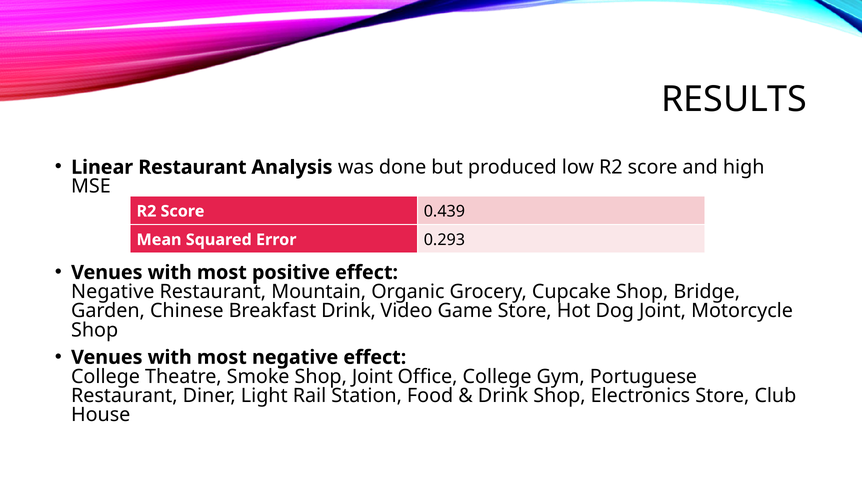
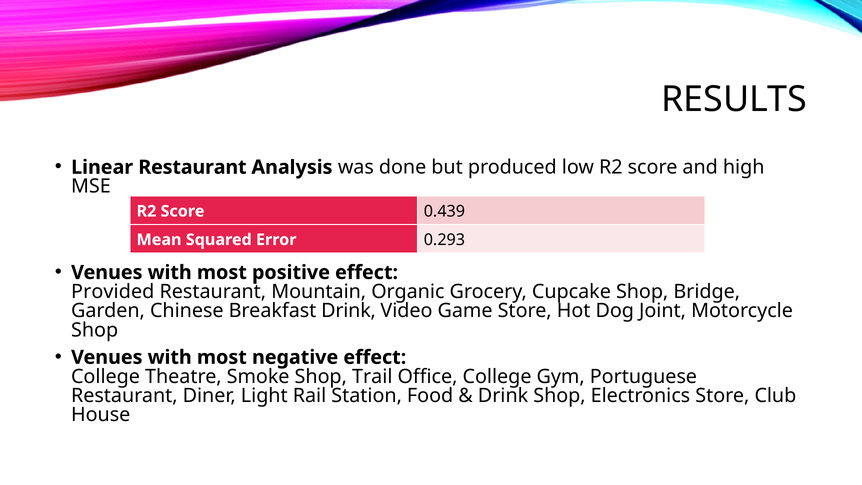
Negative: Negative -> Provided (113, 292)
Shop Joint: Joint -> Trail (372, 376)
